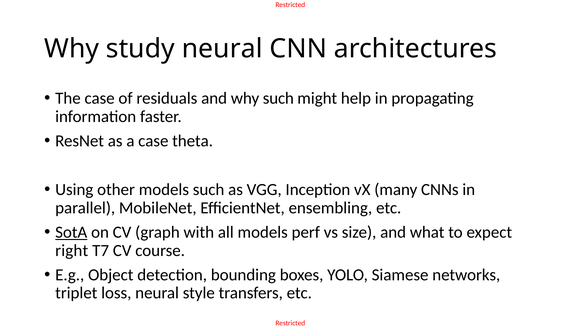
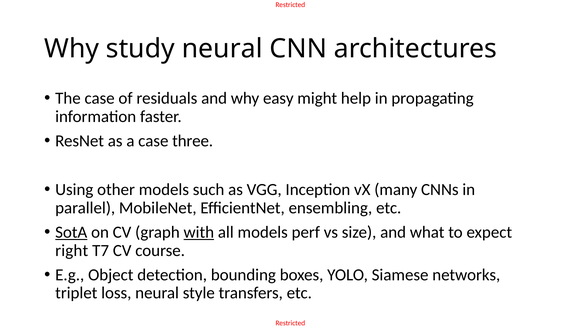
why such: such -> easy (278, 98)
theta: theta -> three (193, 141)
with underline: none -> present (199, 232)
